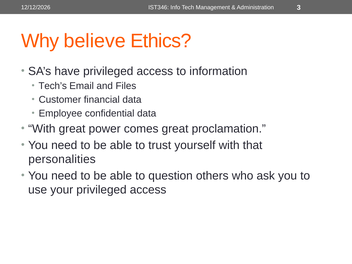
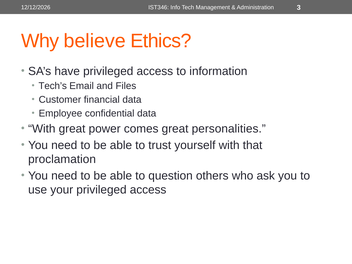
proclamation: proclamation -> personalities (229, 129)
personalities: personalities -> proclamation (62, 159)
